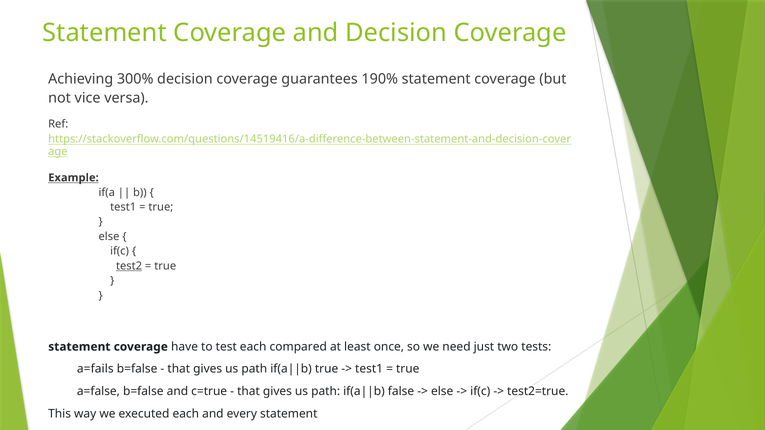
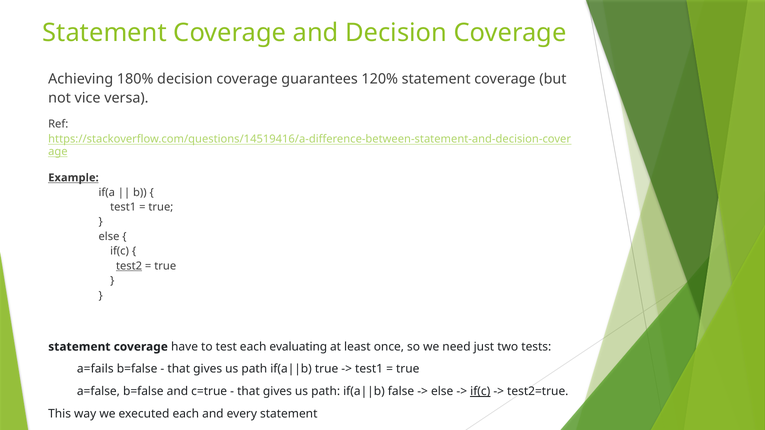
300%: 300% -> 180% (135, 79)
190%: 190% -> 120% (380, 79)
compared: compared -> evaluating (298, 347)
if(c underline: none -> present (480, 392)
